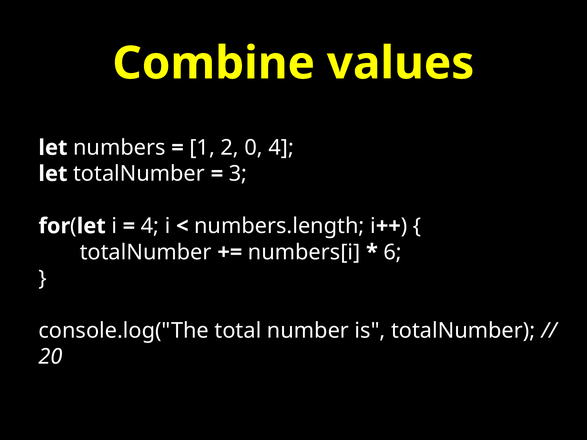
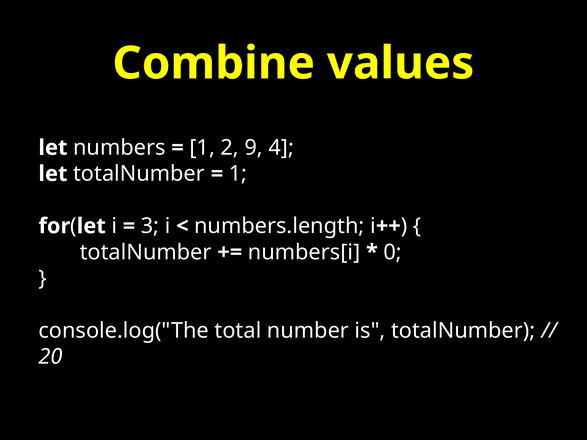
0: 0 -> 9 (254, 148)
3: 3 -> 1 (238, 174)
4: 4 -> 3 (150, 226)
6: 6 -> 0 (393, 252)
